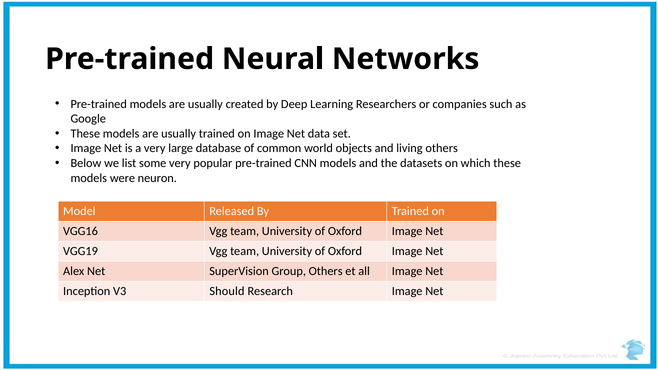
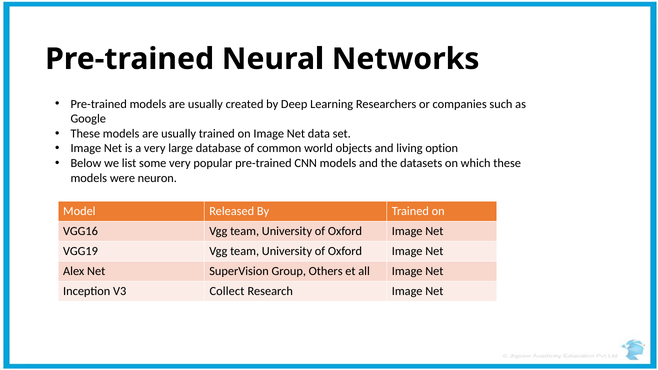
living others: others -> option (442, 148)
Should: Should -> Collect (227, 291)
